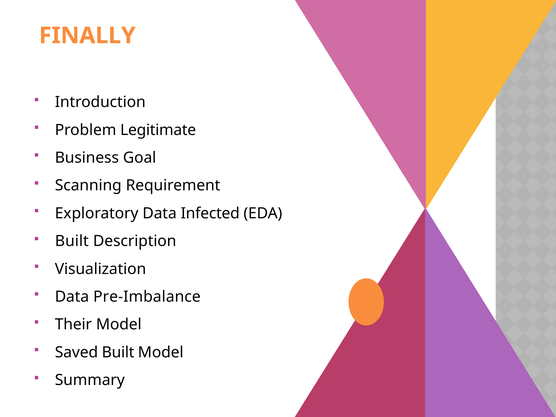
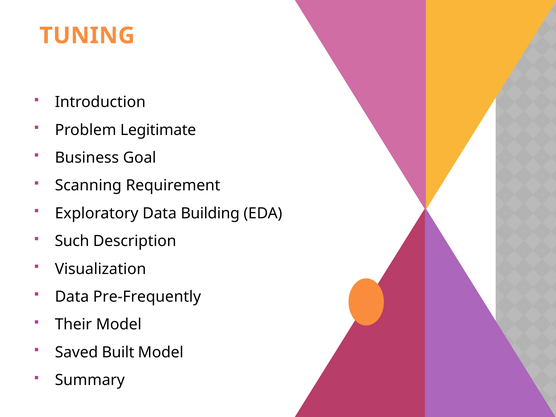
FINALLY: FINALLY -> TUNING (87, 36)
Infected: Infected -> Building (210, 213)
Built: Built -> Such (72, 241)
Pre-Imbalance: Pre-Imbalance -> Pre-Frequently (147, 297)
